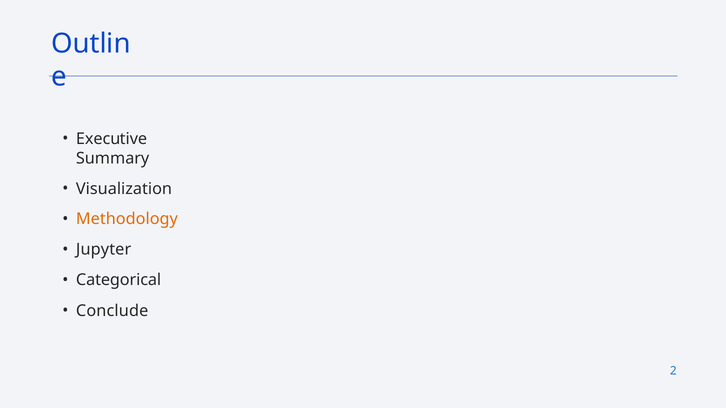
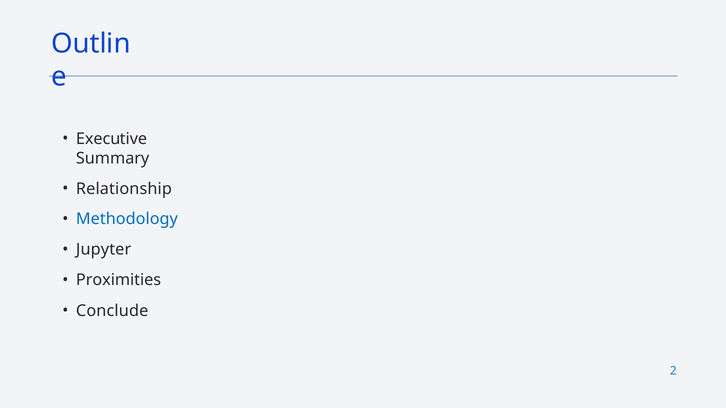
Visualization: Visualization -> Relationship (124, 189)
Methodology colour: orange -> blue (127, 219)
Categorical: Categorical -> Proximities (119, 280)
